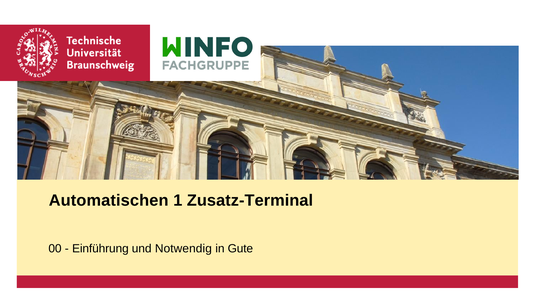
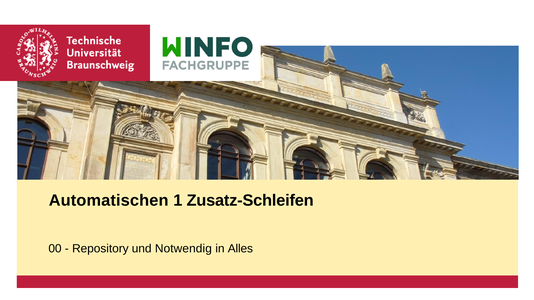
Zusatz-Terminal: Zusatz-Terminal -> Zusatz-Schleifen (250, 201)
Einführung: Einführung -> Repository (100, 249)
Gute: Gute -> Alles (240, 249)
